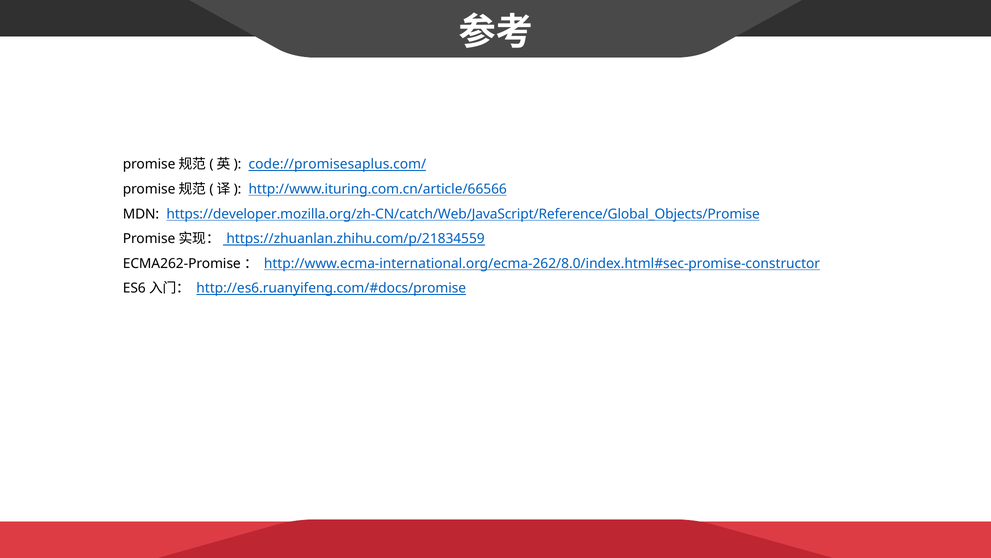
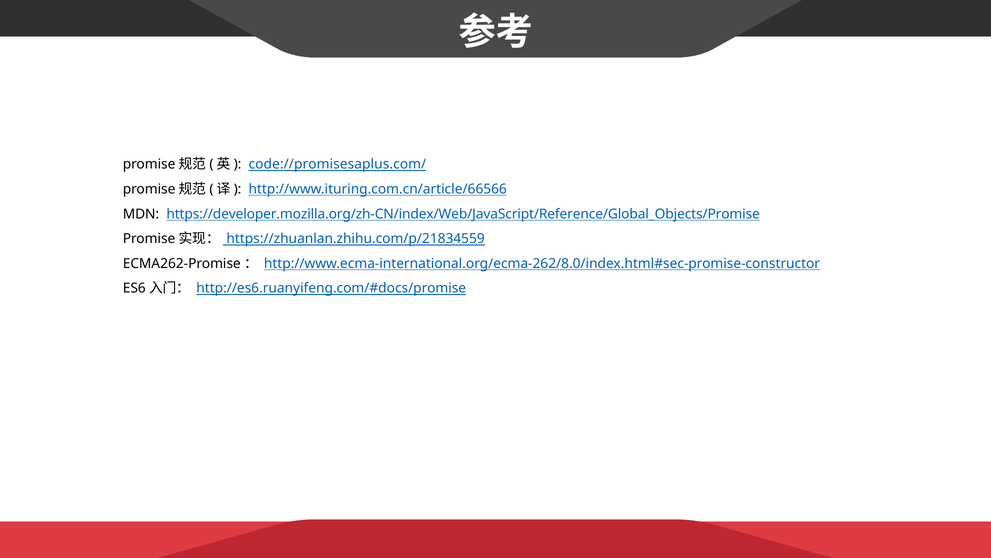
https://developer.mozilla.org/zh-CN/catch/Web/JavaScript/Reference/Global_Objects/Promise: https://developer.mozilla.org/zh-CN/catch/Web/JavaScript/Reference/Global_Objects/Promise -> https://developer.mozilla.org/zh-CN/index/Web/JavaScript/Reference/Global_Objects/Promise (463, 214)
